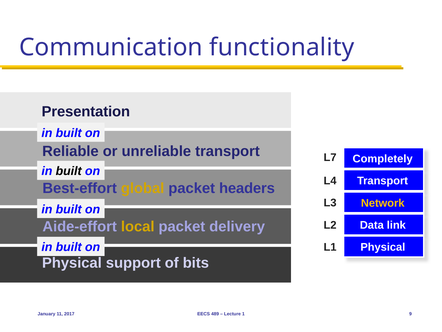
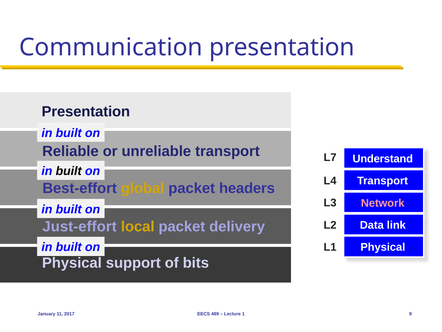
Communication functionality: functionality -> presentation (282, 47)
Completely: Completely -> Understand (383, 159)
Network colour: yellow -> pink (383, 203)
Aide-effort: Aide-effort -> Just-effort (80, 226)
